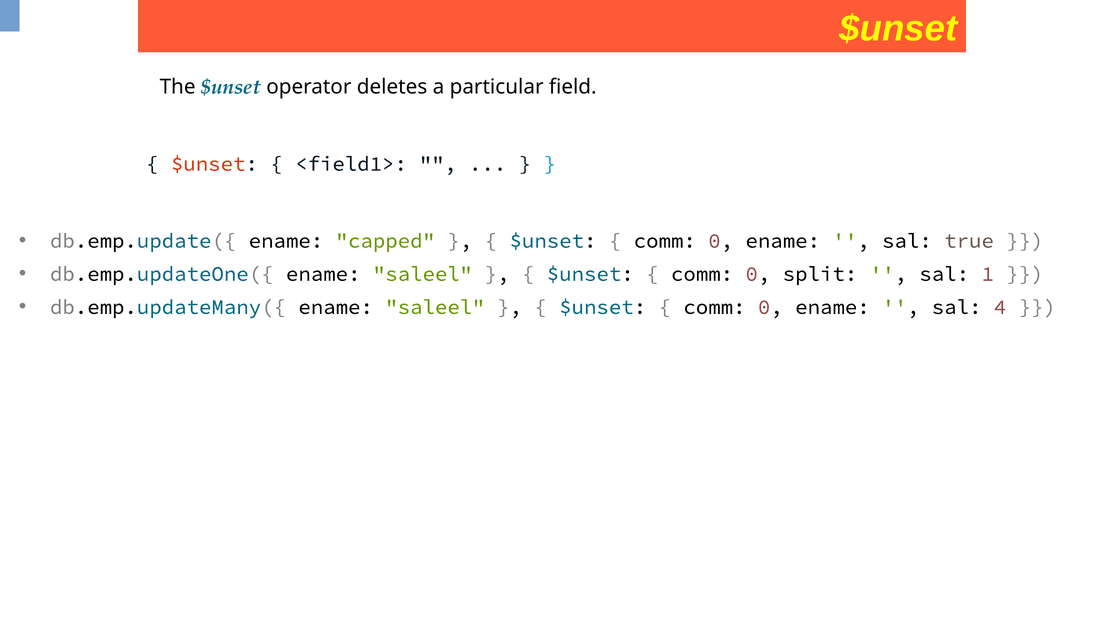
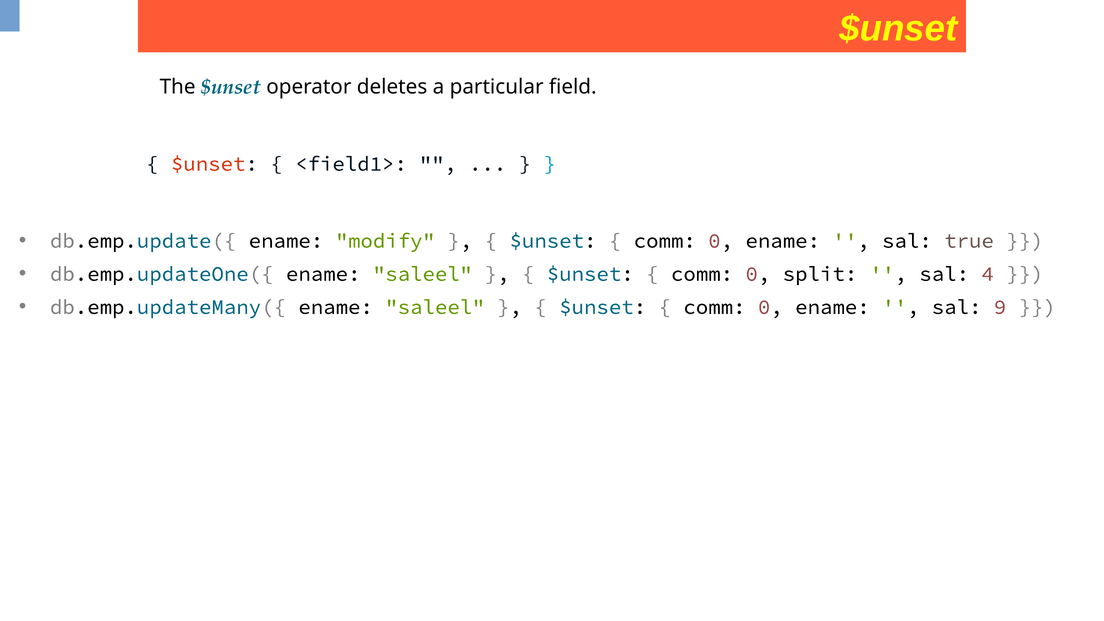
capped: capped -> modify (385, 241)
1: 1 -> 4 (988, 274)
4: 4 -> 9 (1000, 307)
